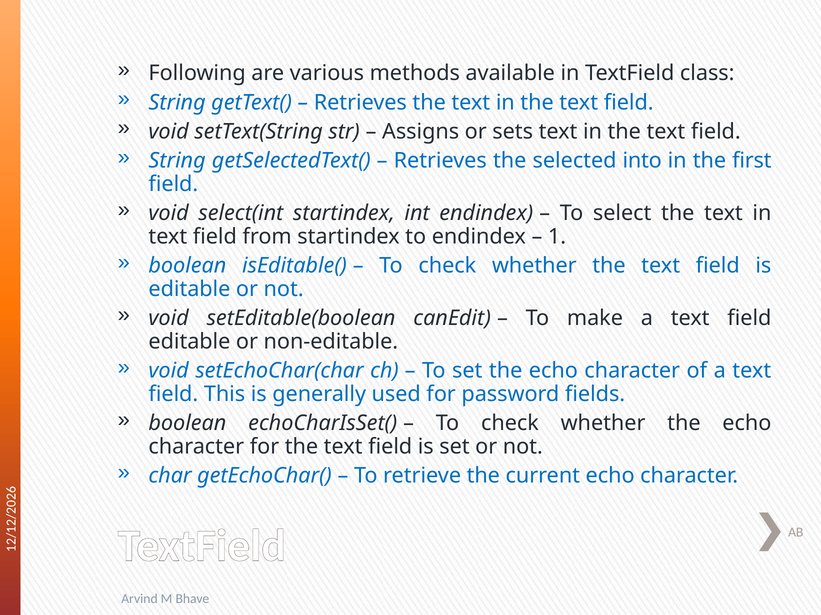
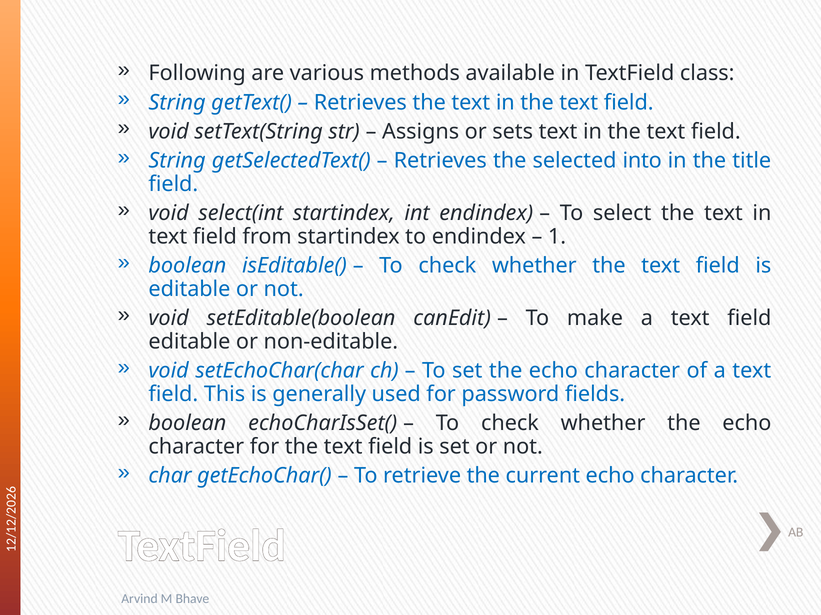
first: first -> title (752, 161)
